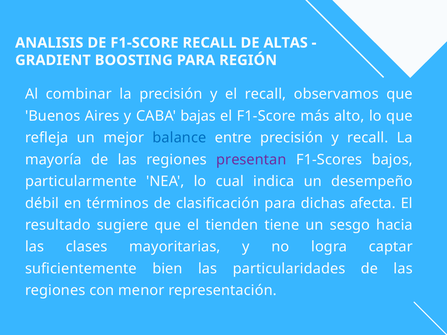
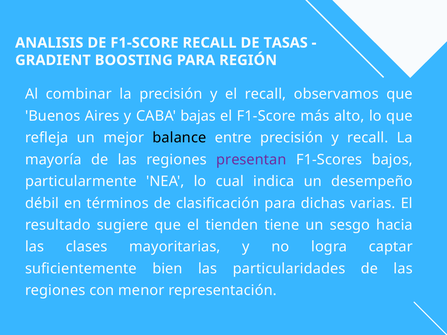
ALTAS: ALTAS -> TASAS (286, 43)
balance colour: blue -> black (179, 138)
afecta: afecta -> varias (373, 203)
